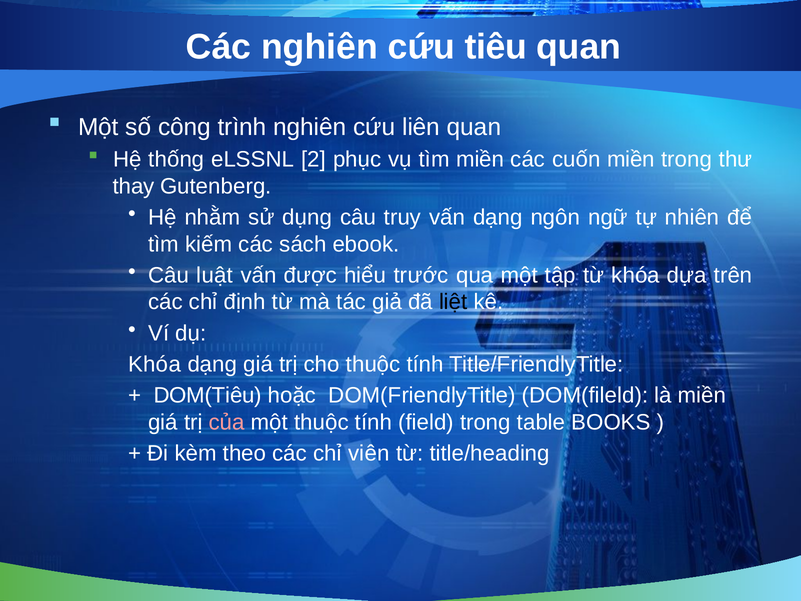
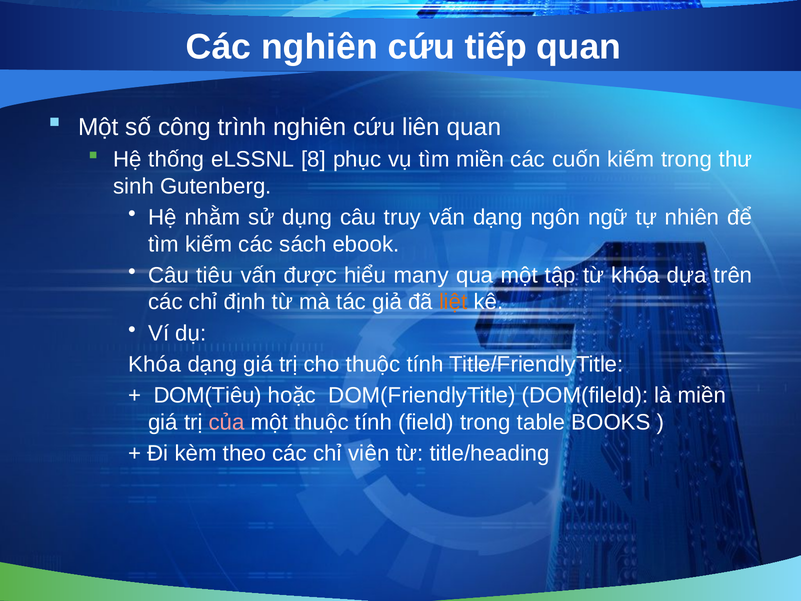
tiêu: tiêu -> tiếp (496, 47)
2: 2 -> 8 (314, 160)
cuốn miền: miền -> kiếm (631, 160)
thay: thay -> sinh (134, 186)
luật: luật -> tiêu (215, 275)
trước: trước -> many (421, 275)
liệt colour: black -> orange (453, 302)
